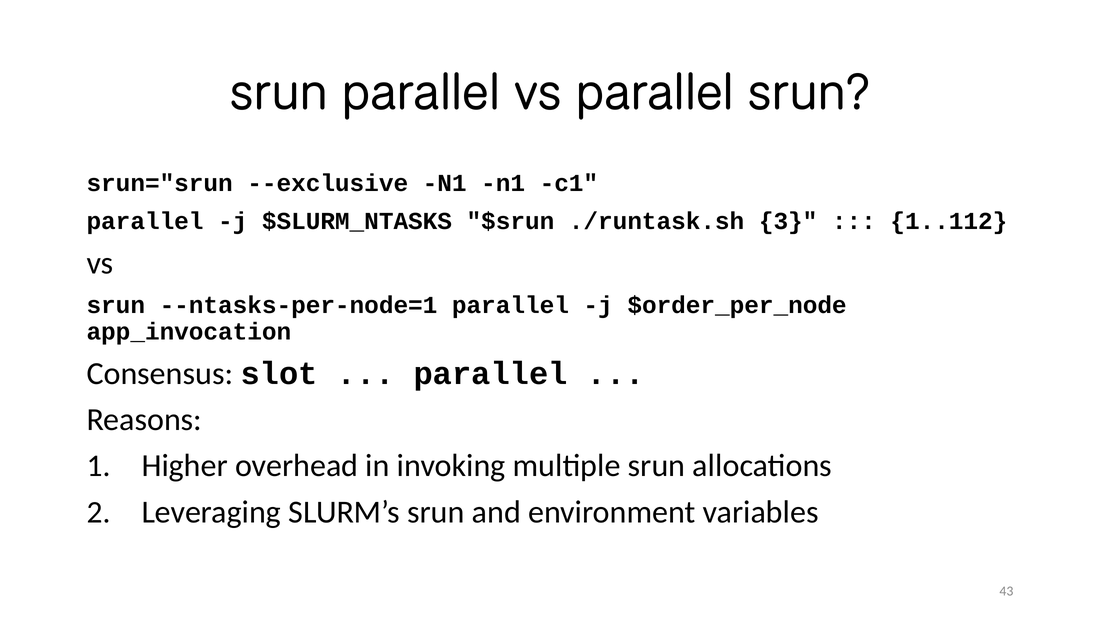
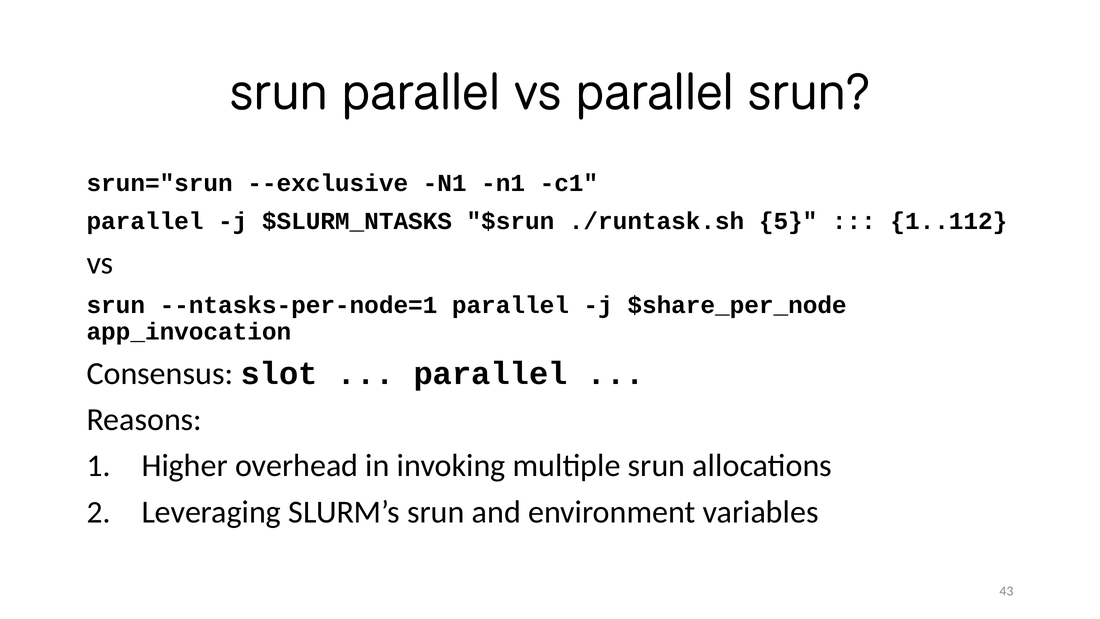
3: 3 -> 5 (788, 221)
$order_per_node: $order_per_node -> $share_per_node (737, 305)
